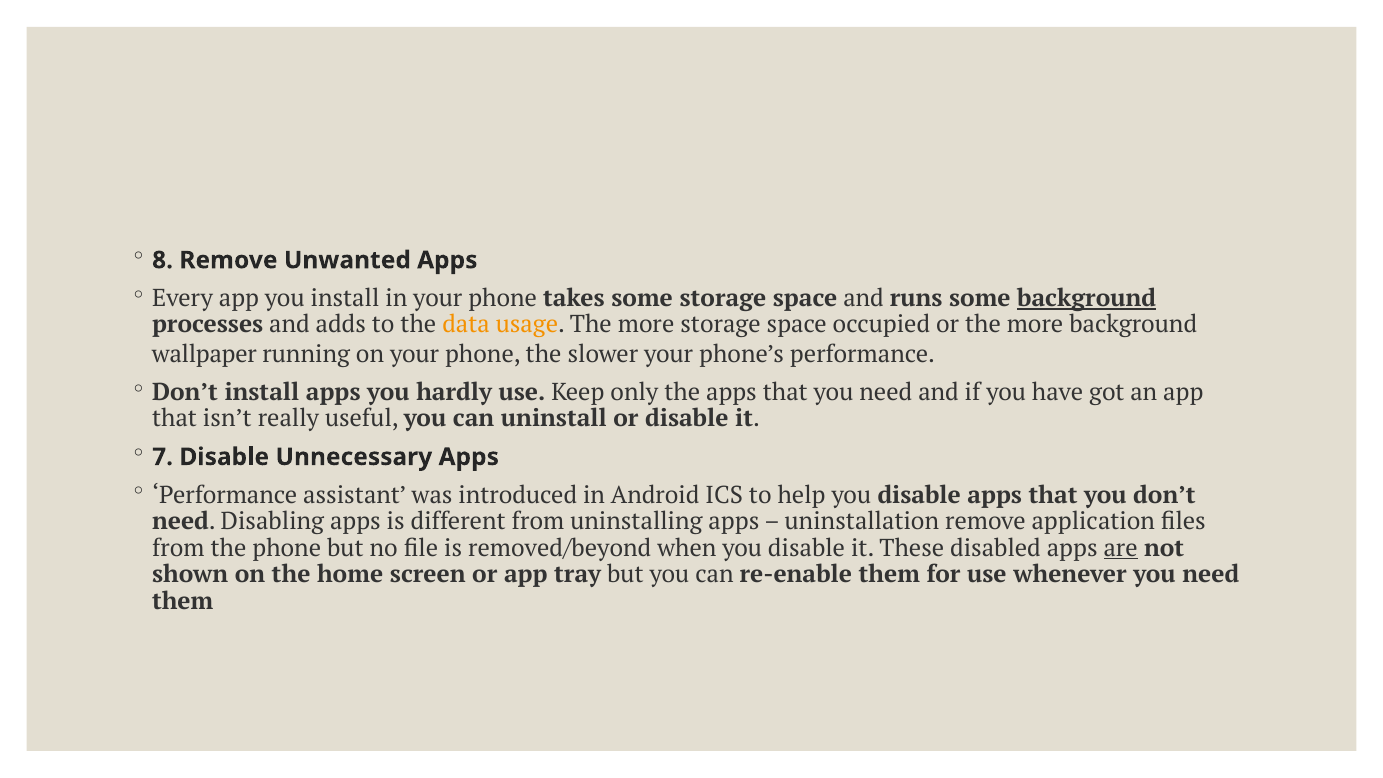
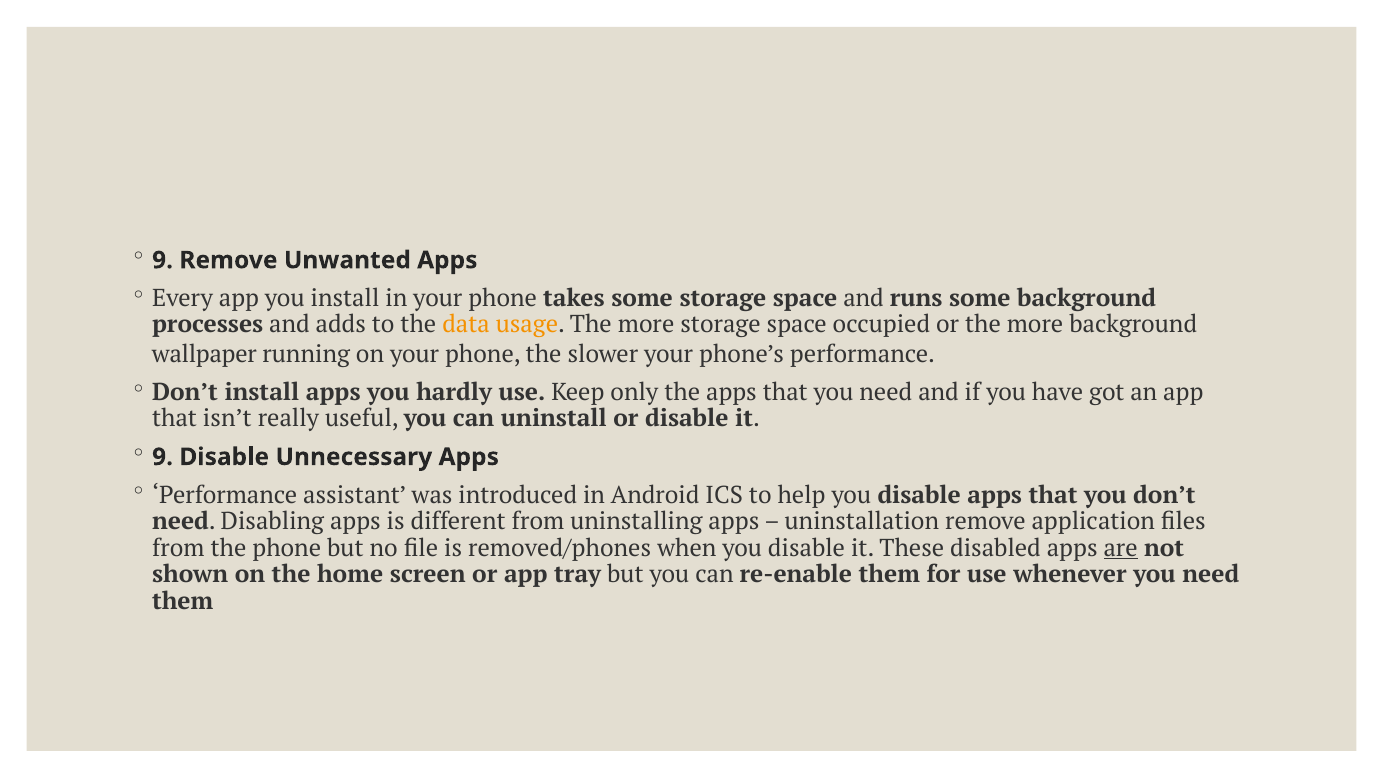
8: 8 -> 9 (163, 260)
background underline: present -> none (1087, 298)
7: 7 -> 9 (163, 457)
removed/beyond: removed/beyond -> removed/phones (560, 548)
